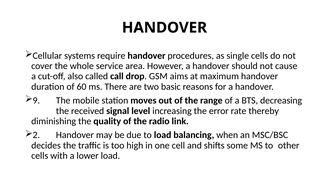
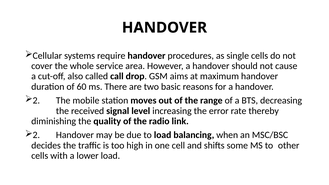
9: 9 -> 2 (36, 101)
